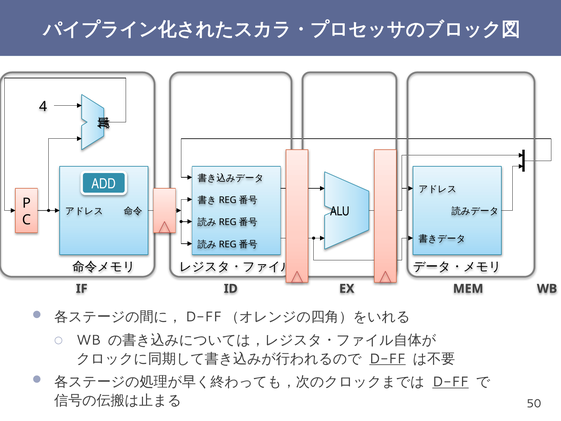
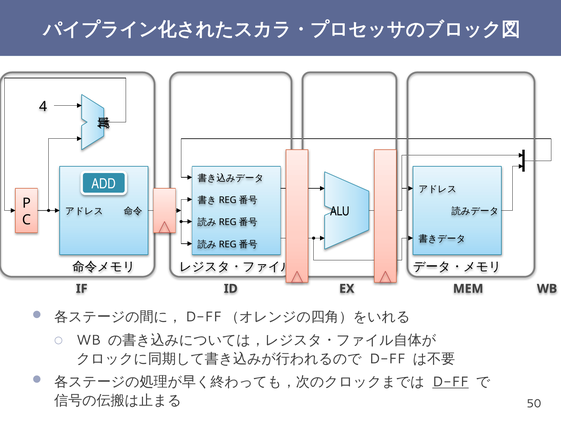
D-FF underline: present -> none (387, 358)
